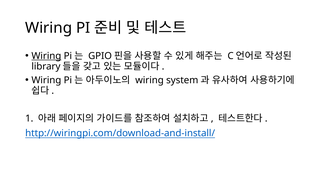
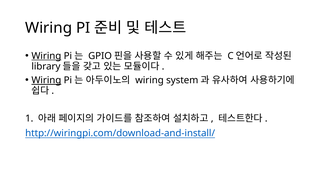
Wiring underline: none -> present (46, 80)
